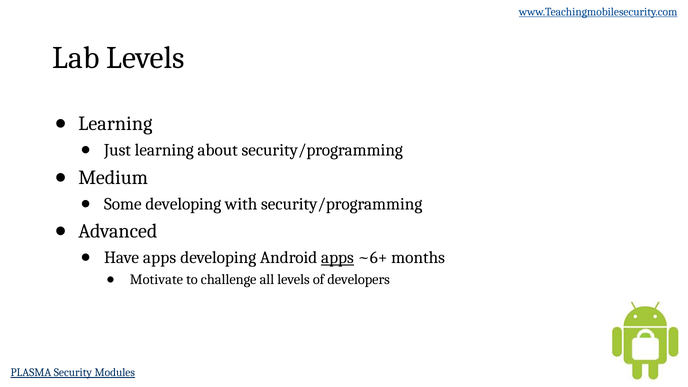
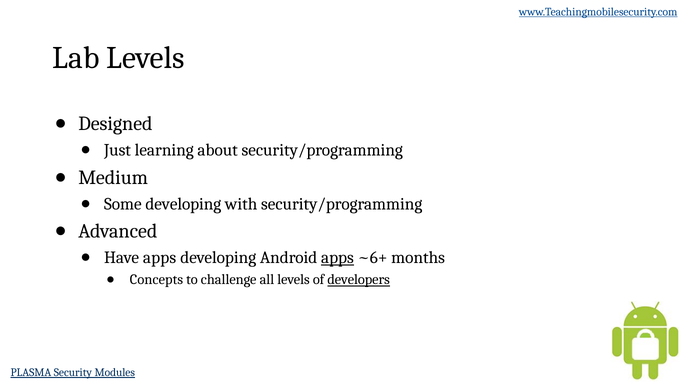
Learning: Learning -> Designed (115, 124)
Motivate: Motivate -> Concepts (156, 280)
developers underline: none -> present (359, 280)
